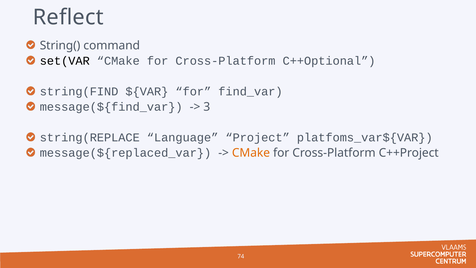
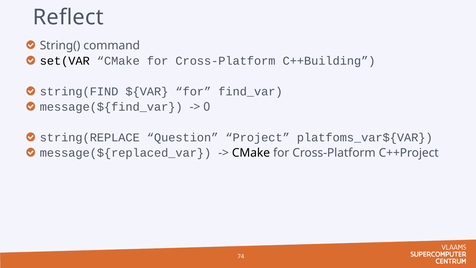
C++Optional: C++Optional -> C++Building (329, 61)
3: 3 -> 0 (207, 107)
Language: Language -> Question (183, 137)
CMake colour: orange -> black (251, 153)
